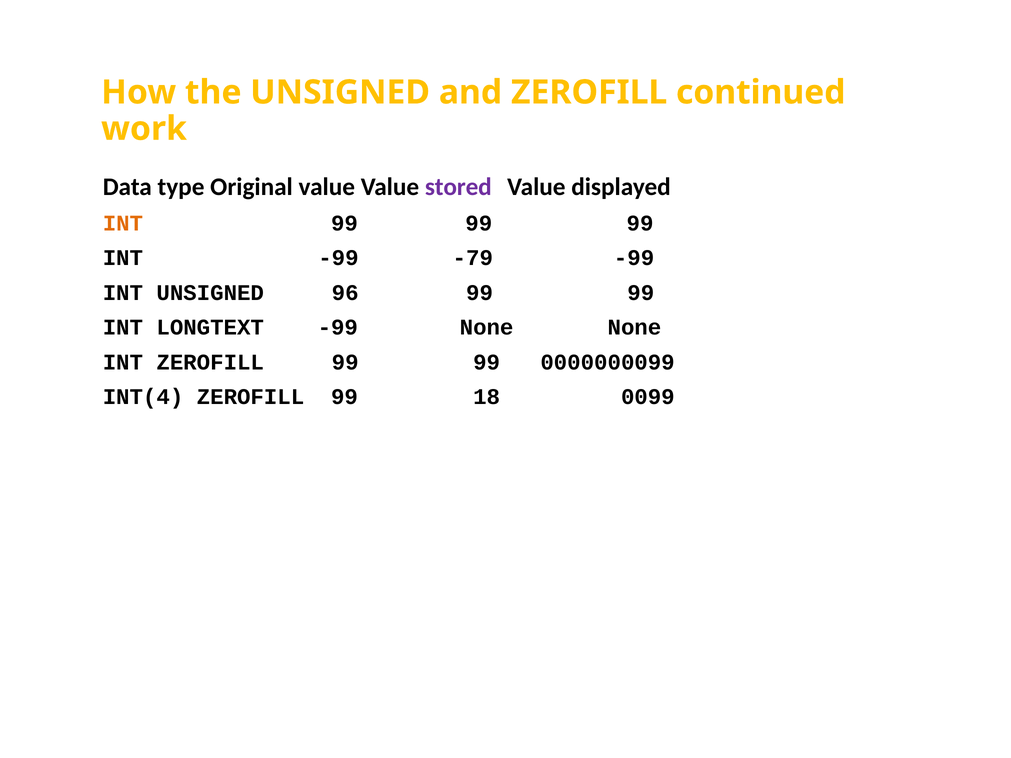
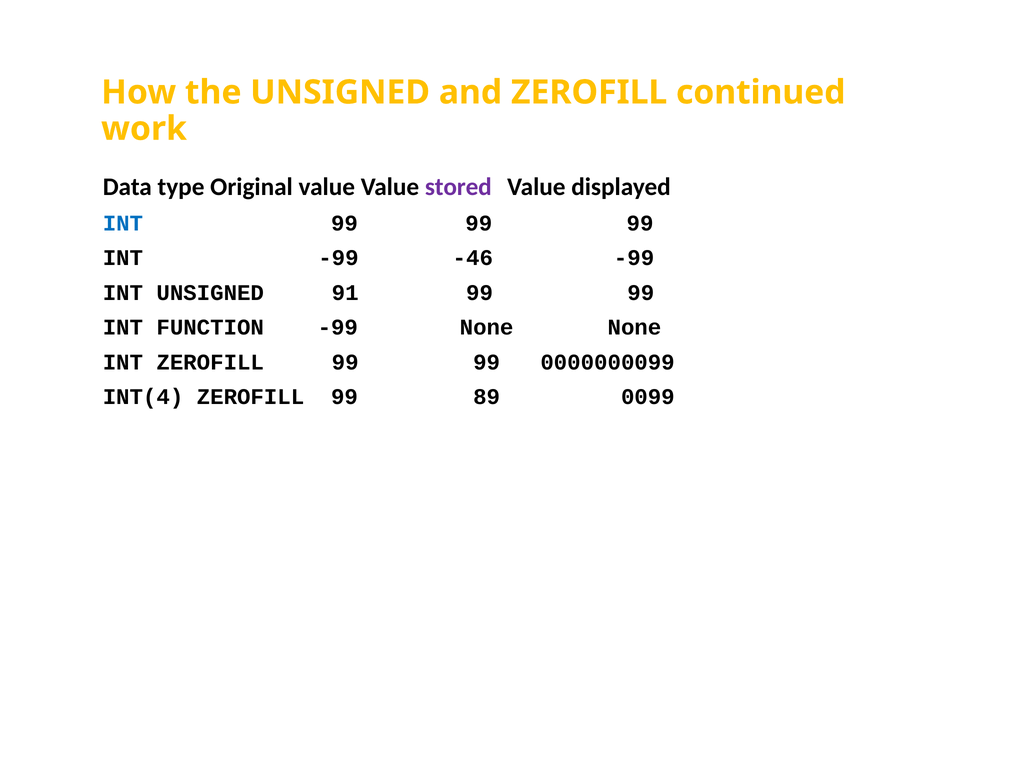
INT colour: orange -> blue (123, 223)
-79: -79 -> -46 (473, 258)
96: 96 -> 91 (345, 293)
LONGTEXT: LONGTEXT -> FUNCTION (210, 328)
18: 18 -> 89 (487, 397)
